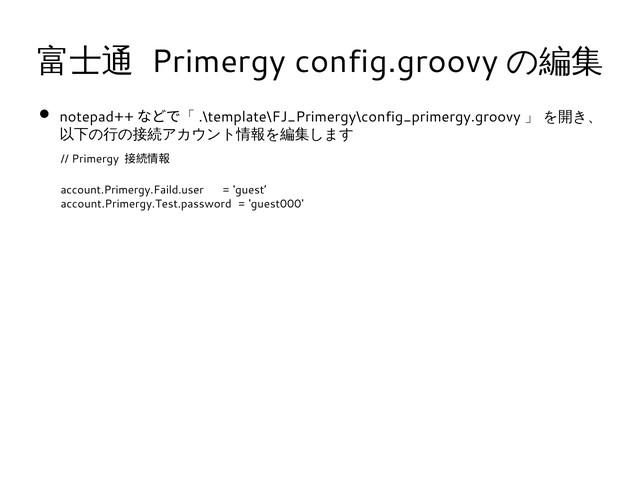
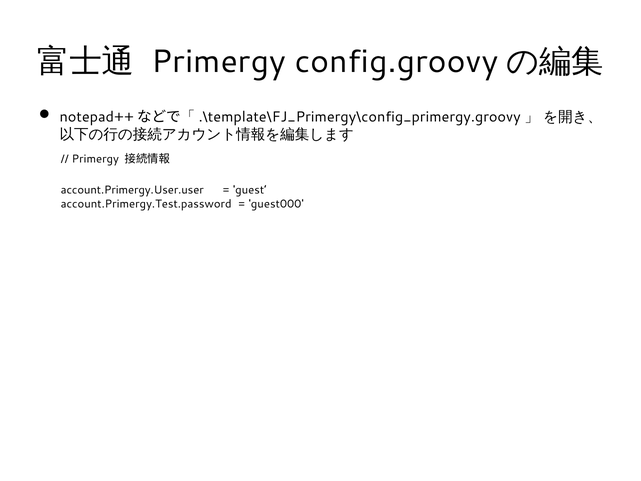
account.Primergy.Faild.user: account.Primergy.Faild.user -> account.Primergy.User.user (132, 190)
